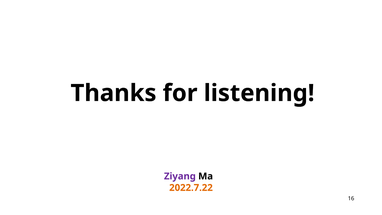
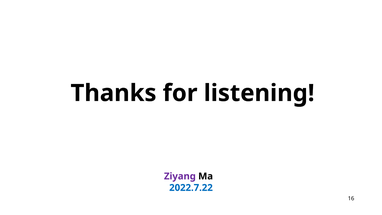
2022.7.22 colour: orange -> blue (191, 188)
